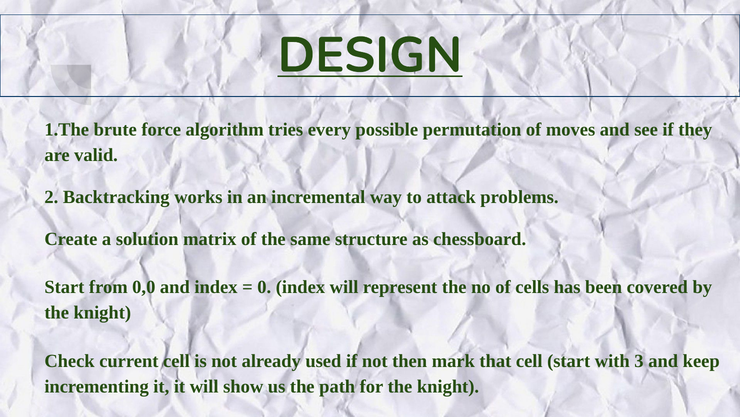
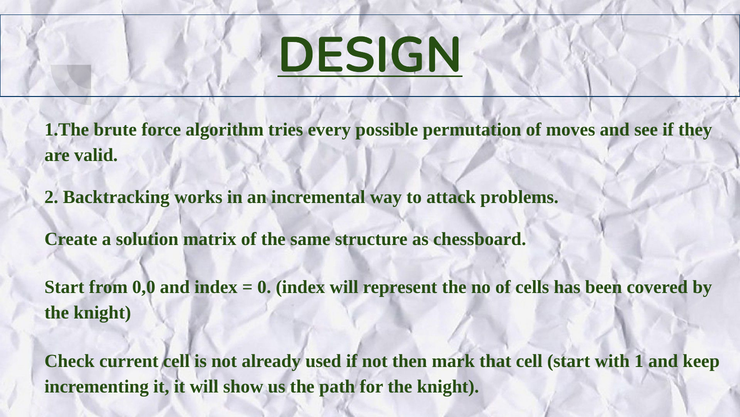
3: 3 -> 1 (639, 360)
